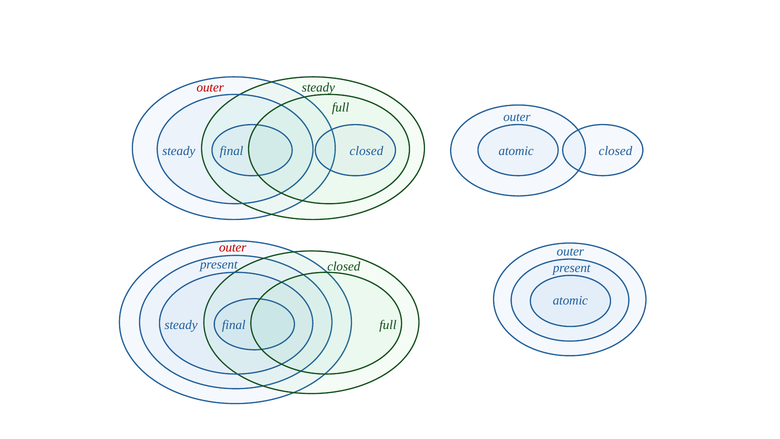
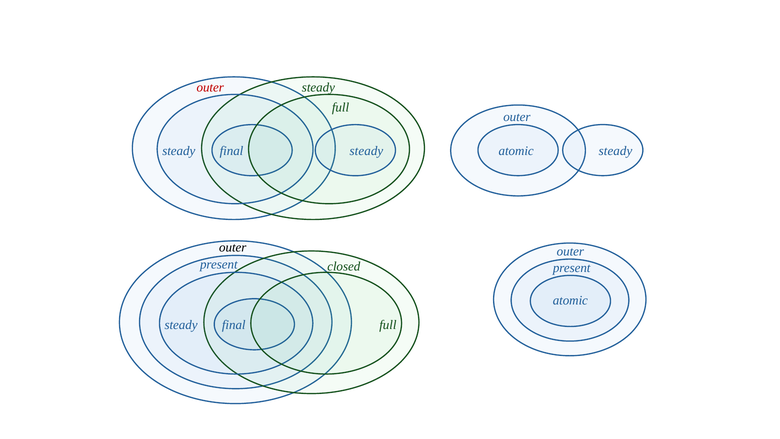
closed: closed -> steady (366, 151)
atomic closed: closed -> steady (615, 151)
outer colour: red -> black (233, 248)
